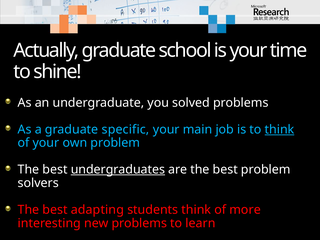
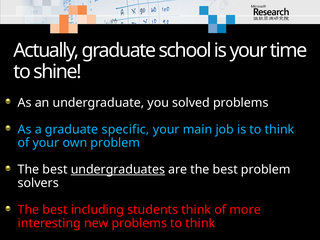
think underline: present -> none (280, 129)
adapting: adapting -> including (97, 210)
problems to learn: learn -> think (200, 223)
